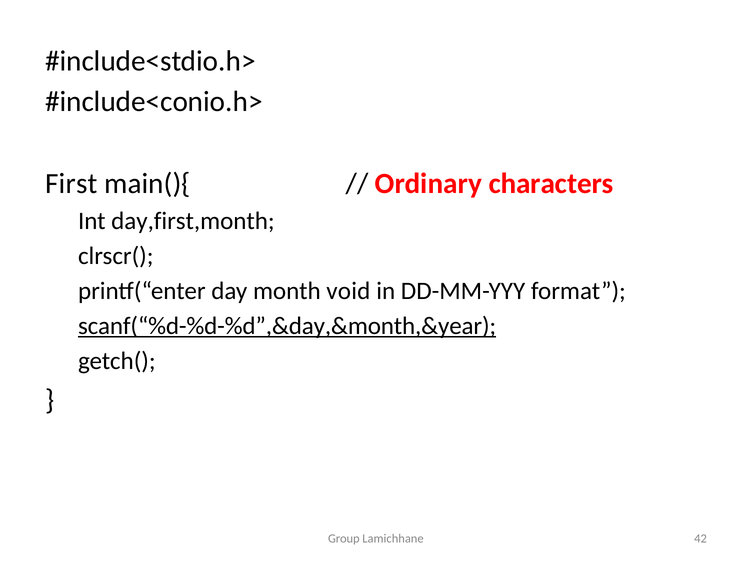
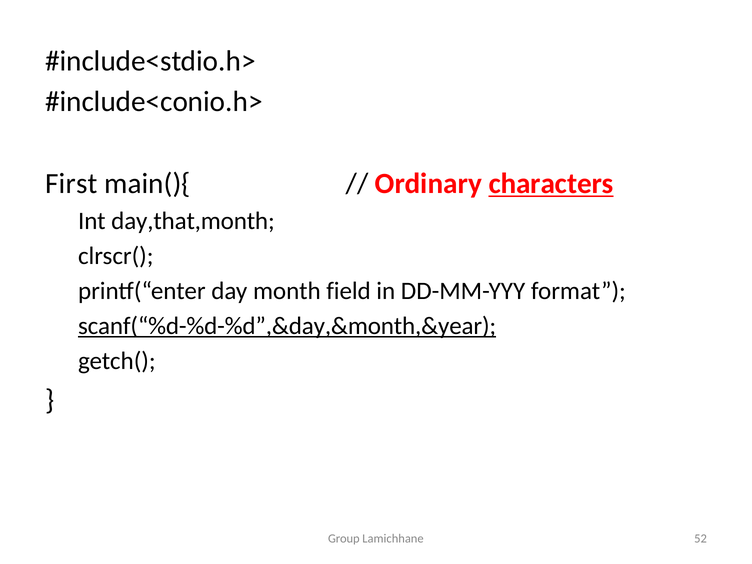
characters underline: none -> present (551, 184)
day,first,month: day,first,month -> day,that,month (193, 221)
void: void -> field (349, 291)
42: 42 -> 52 (701, 538)
